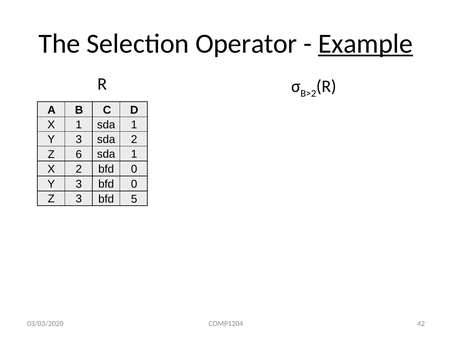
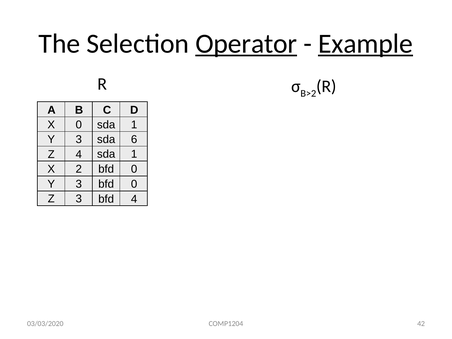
Operator underline: none -> present (246, 44)
X 1: 1 -> 0 (79, 125)
sda 2: 2 -> 6 (134, 139)
Z 6: 6 -> 4 (79, 154)
bfd 5: 5 -> 4 (134, 199)
